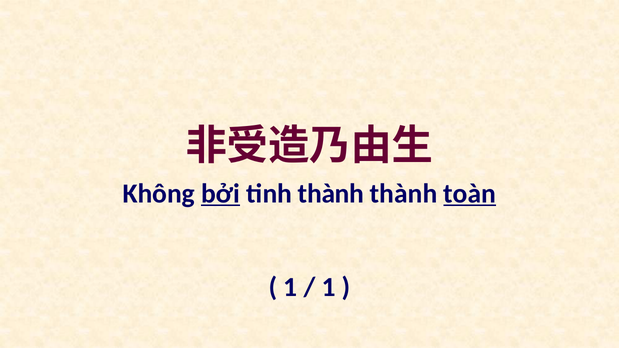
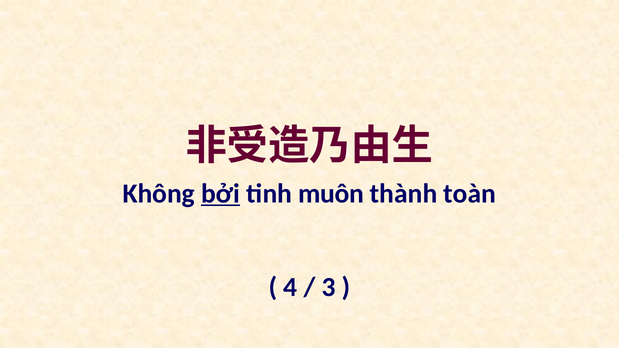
tinh thành: thành -> muôn (331, 194)
toàn underline: present -> none (470, 194)
1: 1 -> 4 (290, 287)
1: 1 -> 3 (328, 287)
